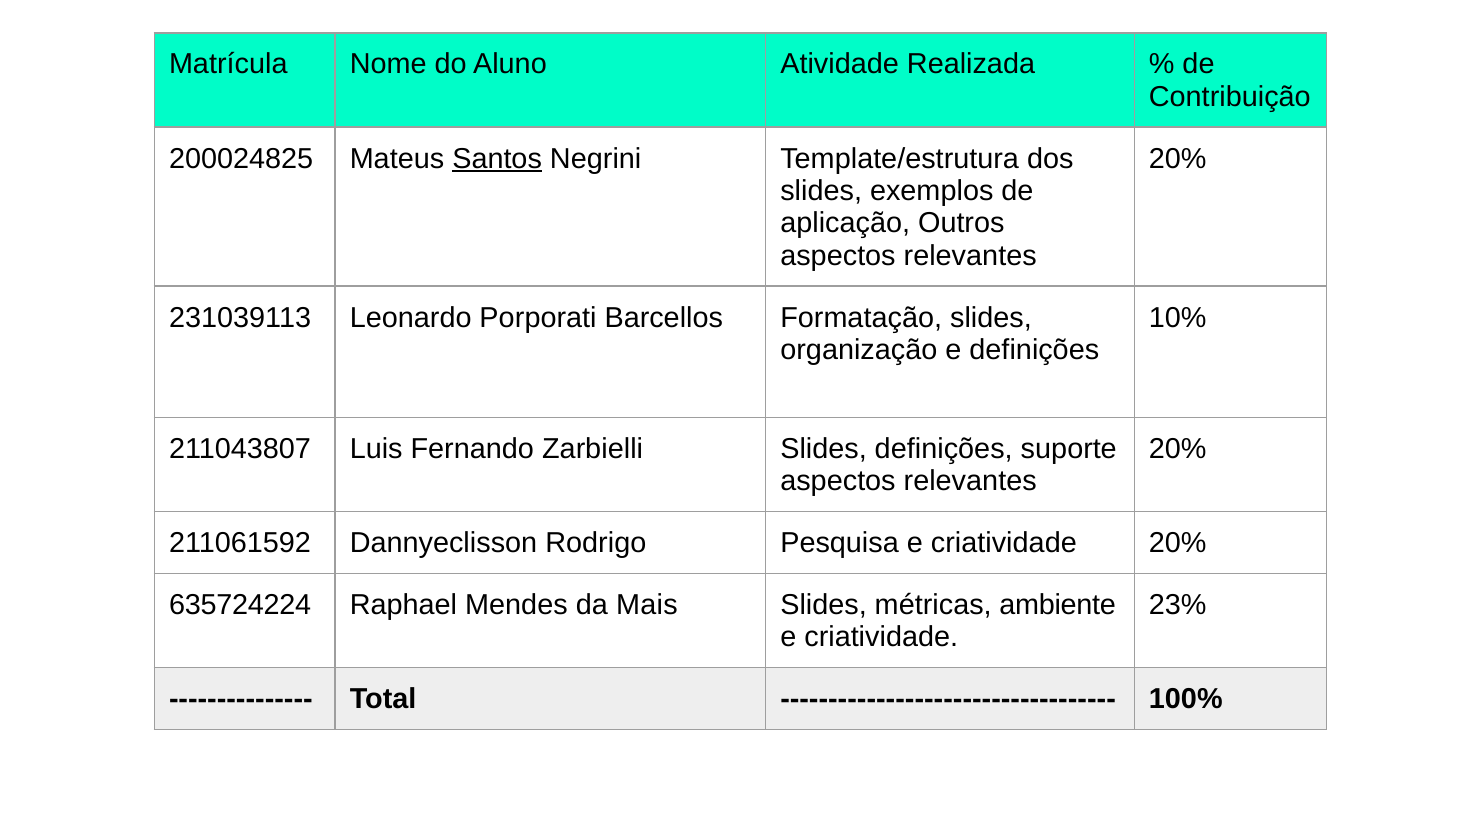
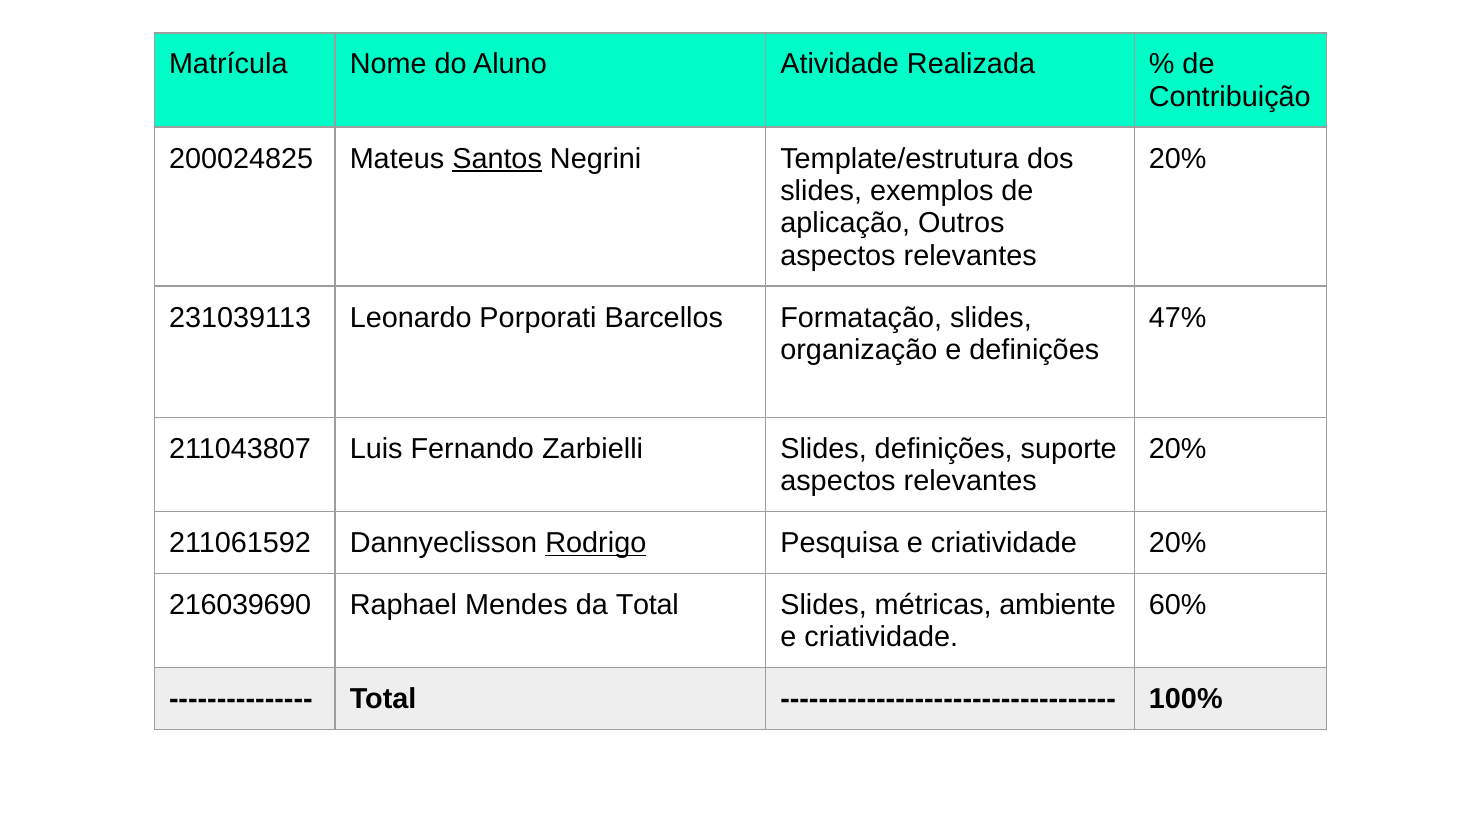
10%: 10% -> 47% (1178, 318)
Rodrigo underline: none -> present (596, 543)
635724224: 635724224 -> 216039690 (240, 605)
da Mais: Mais -> Total (647, 605)
23%: 23% -> 60% (1178, 605)
